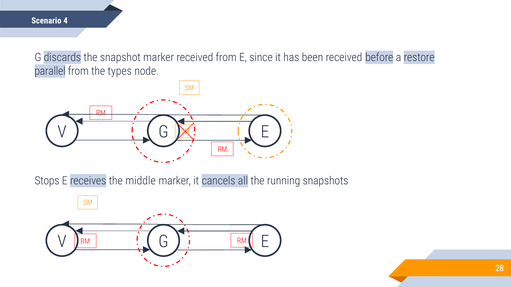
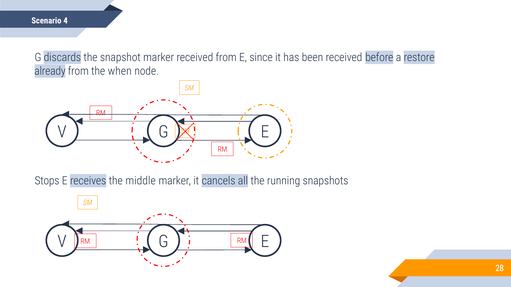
parallel: parallel -> already (50, 71)
types: types -> when (120, 71)
